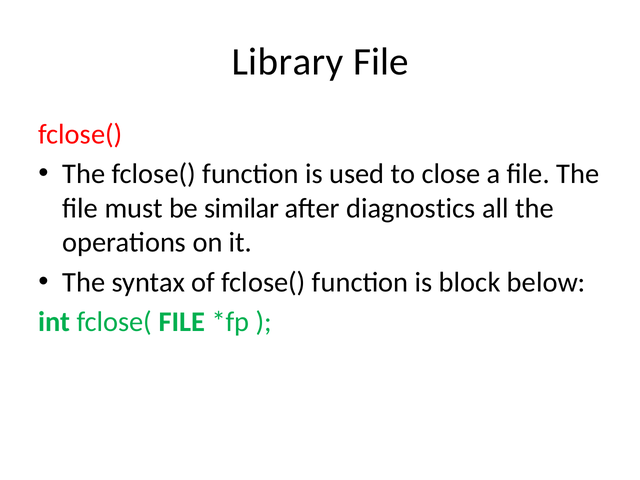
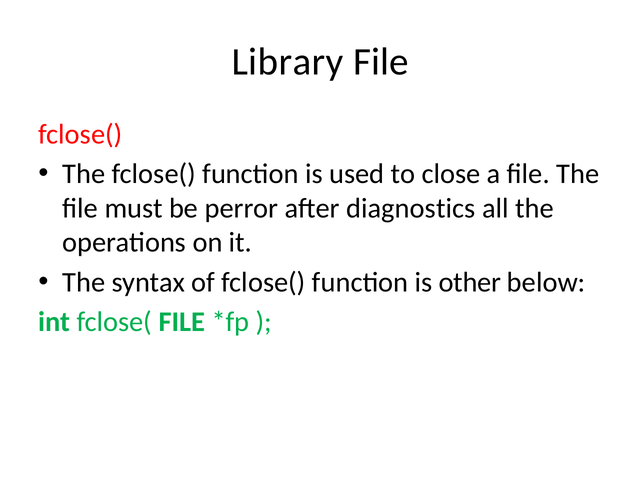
similar: similar -> perror (242, 208)
block: block -> other (470, 282)
